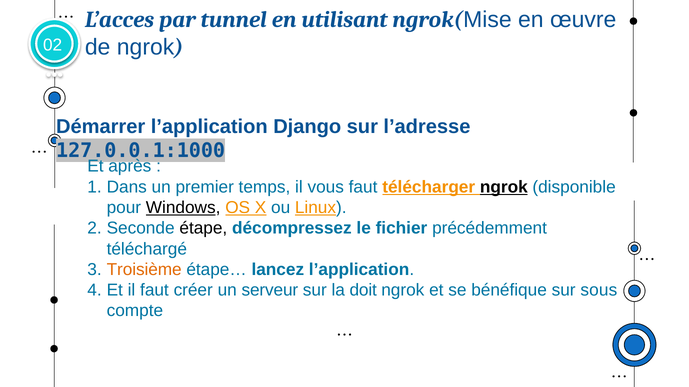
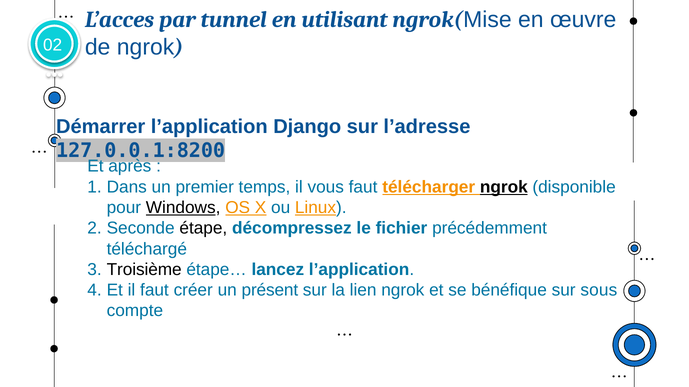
127.0.0.1:1000: 127.0.0.1:1000 -> 127.0.0.1:8200 (141, 151)
Troisième colour: orange -> black (144, 270)
serveur: serveur -> présent (270, 291)
doit: doit -> lien (363, 291)
